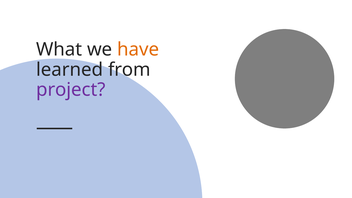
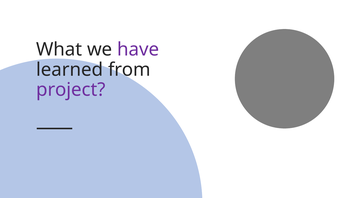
have colour: orange -> purple (138, 49)
